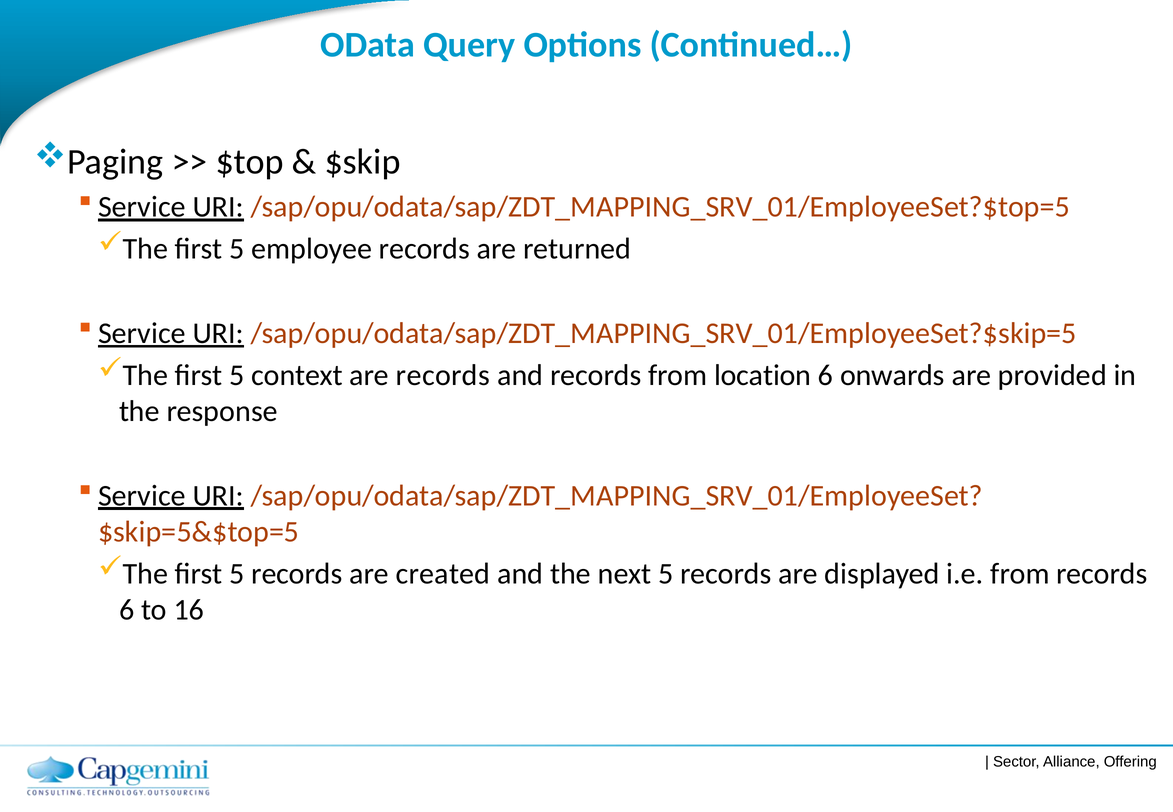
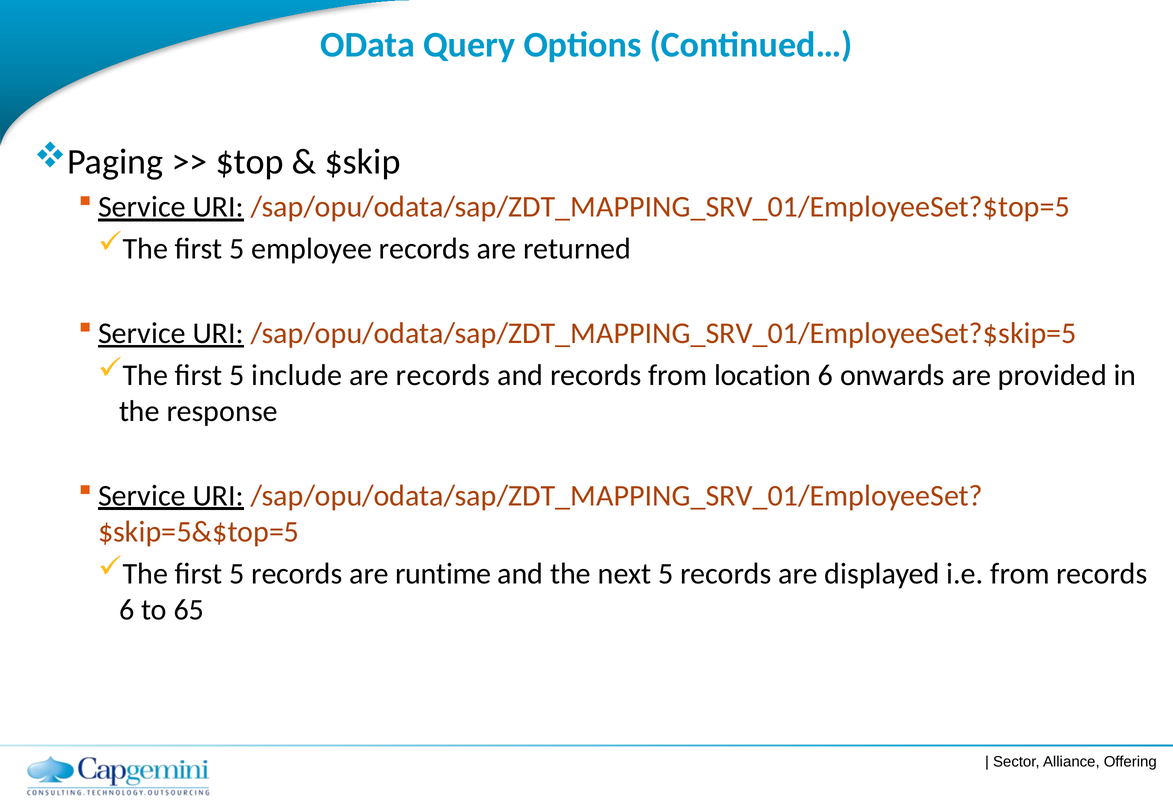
context: context -> include (297, 375)
created: created -> runtime (443, 574)
16: 16 -> 65 (189, 610)
